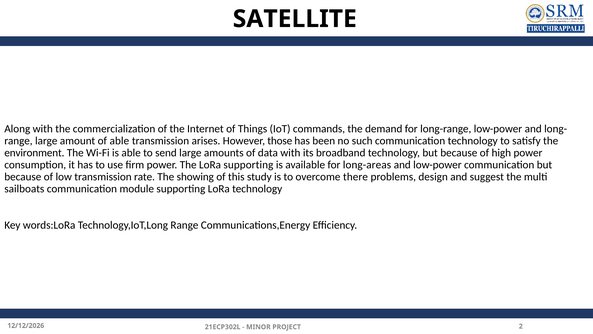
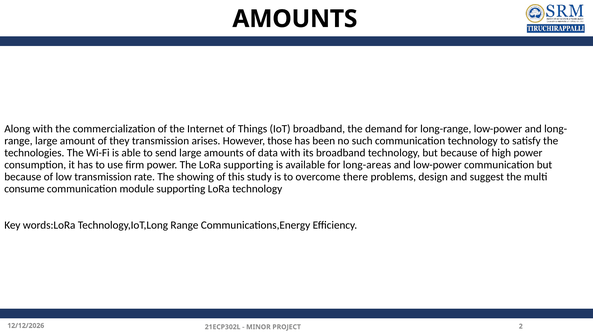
SATELLITE: SATELLITE -> AMOUNTS (295, 19)
IoT commands: commands -> broadband (319, 129)
of able: able -> they (119, 141)
environment: environment -> technologies (34, 153)
sailboats: sailboats -> consume (24, 189)
